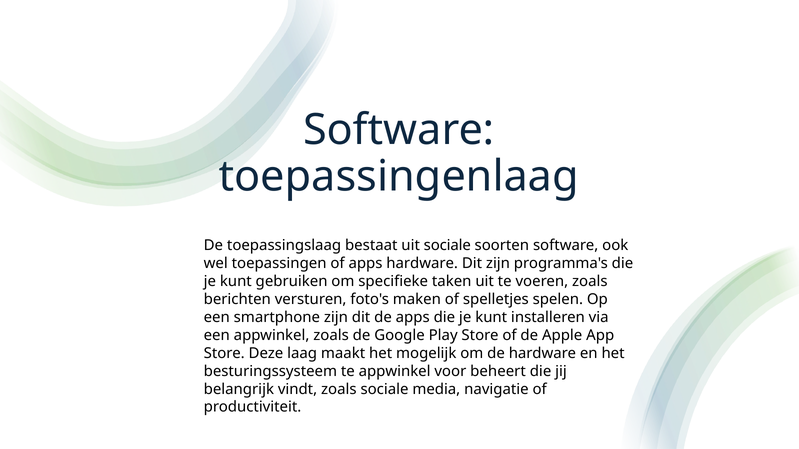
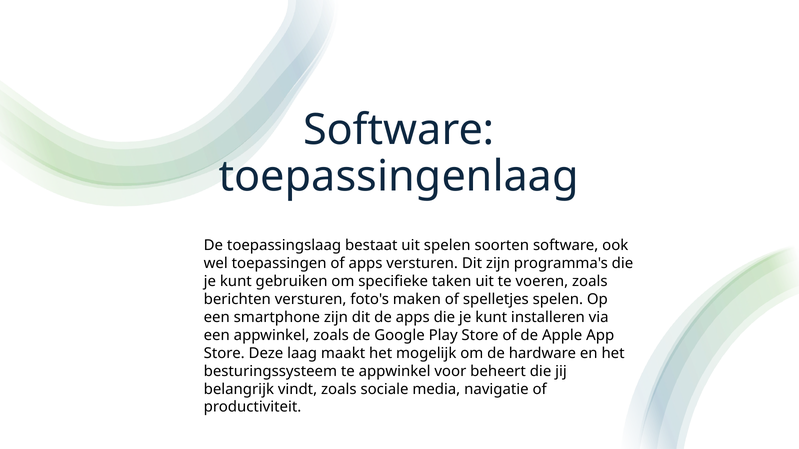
uit sociale: sociale -> spelen (447, 246)
apps hardware: hardware -> versturen (422, 264)
